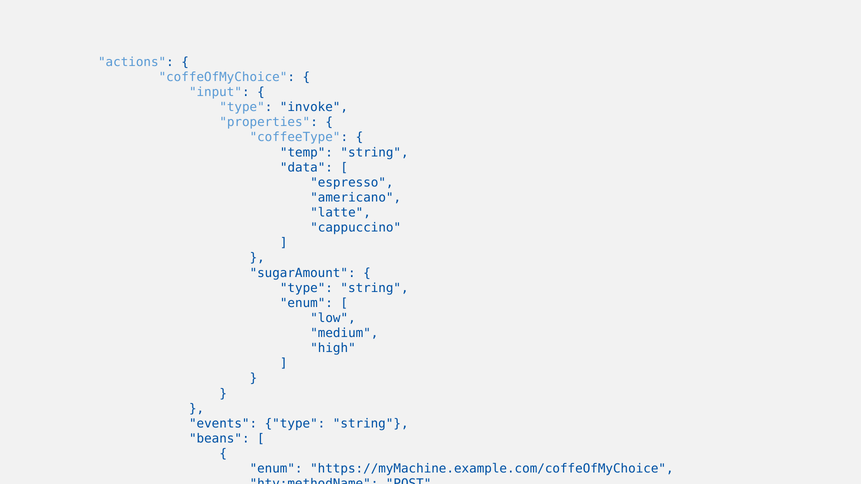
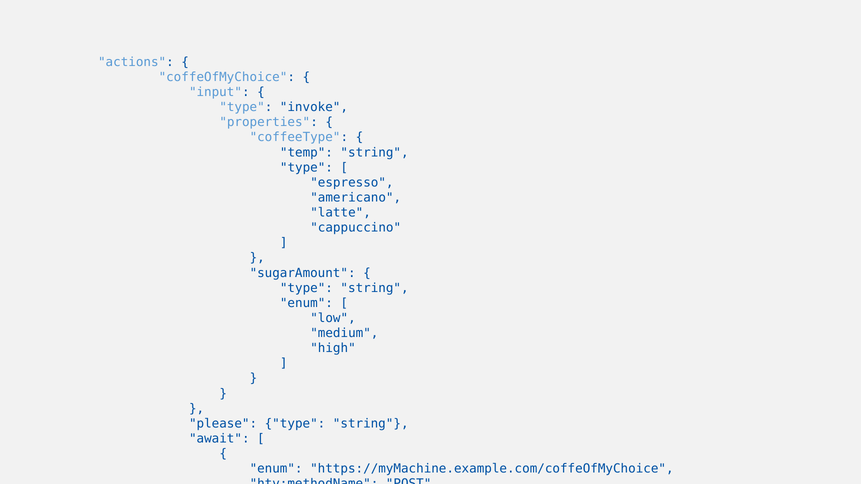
data: data -> type (306, 168)
events: events -> please (223, 424)
beans: beans -> await (219, 439)
